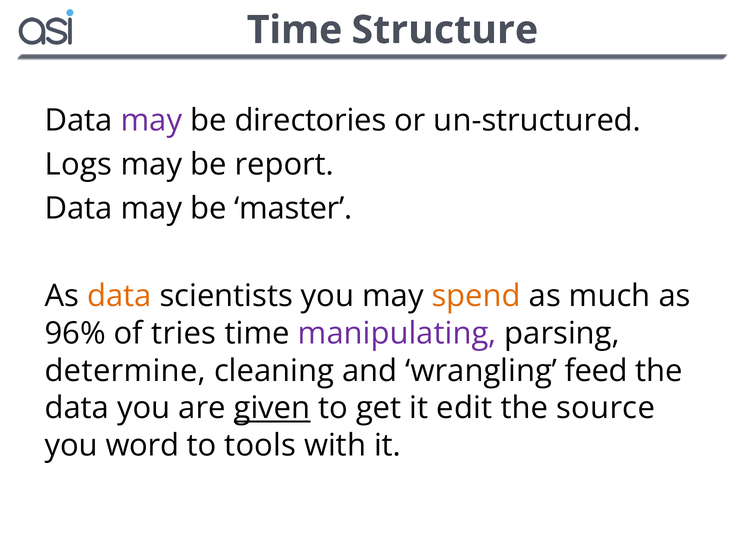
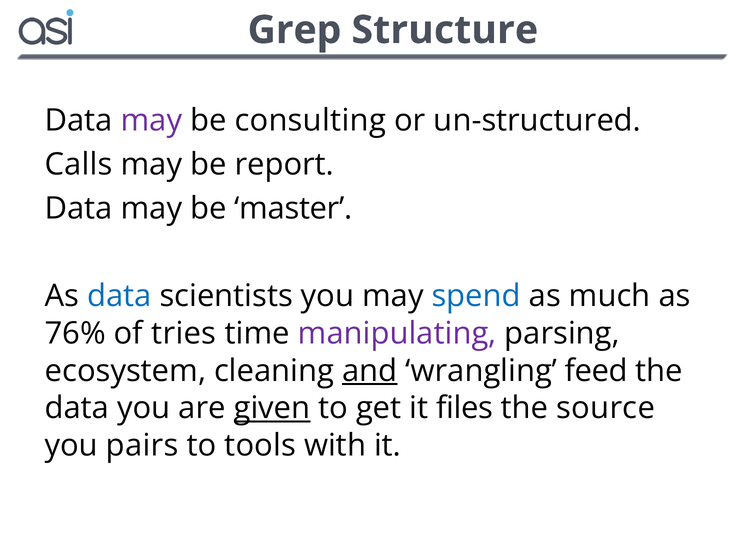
Time: Time -> Grep (294, 30)
directories: directories -> consulting (310, 121)
Logs: Logs -> Calls (79, 164)
data colour: orange -> blue (119, 296)
spend colour: orange -> blue (476, 296)
96%: 96% -> 76% (75, 333)
determine: determine -> ecosystem (125, 371)
and underline: none -> present (370, 371)
edit: edit -> files (465, 408)
word: word -> pairs (142, 445)
